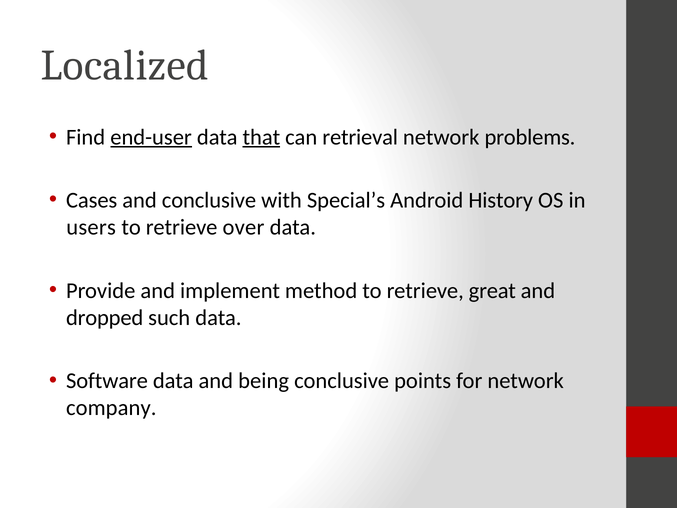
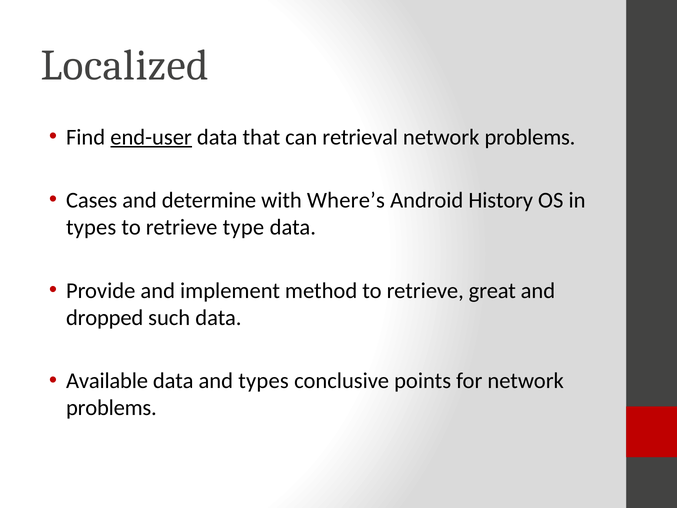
that underline: present -> none (261, 137)
and conclusive: conclusive -> determine (209, 200)
Special’s: Special’s -> Where’s (346, 200)
users: users -> types (91, 227)
over: over -> type (243, 227)
Software: Software -> Available (107, 381)
and being: being -> types (264, 381)
company: company -> problems (111, 408)
